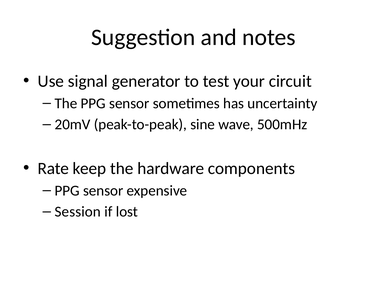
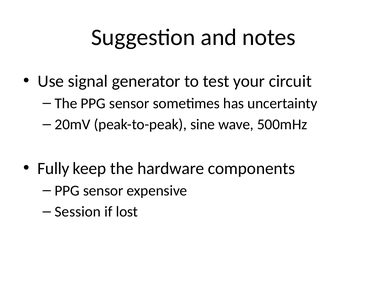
Rate: Rate -> Fully (53, 169)
